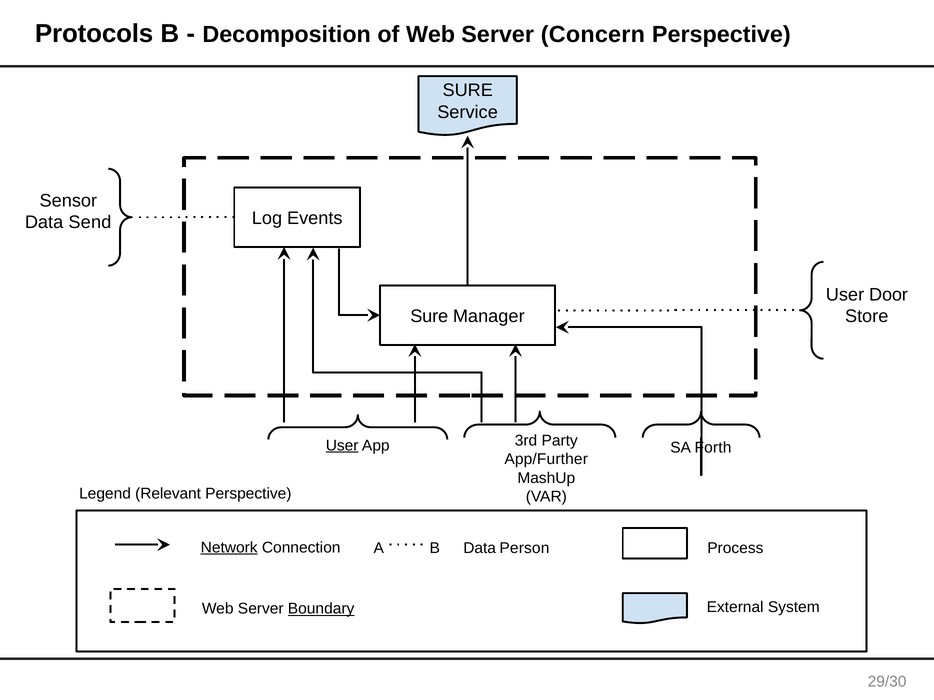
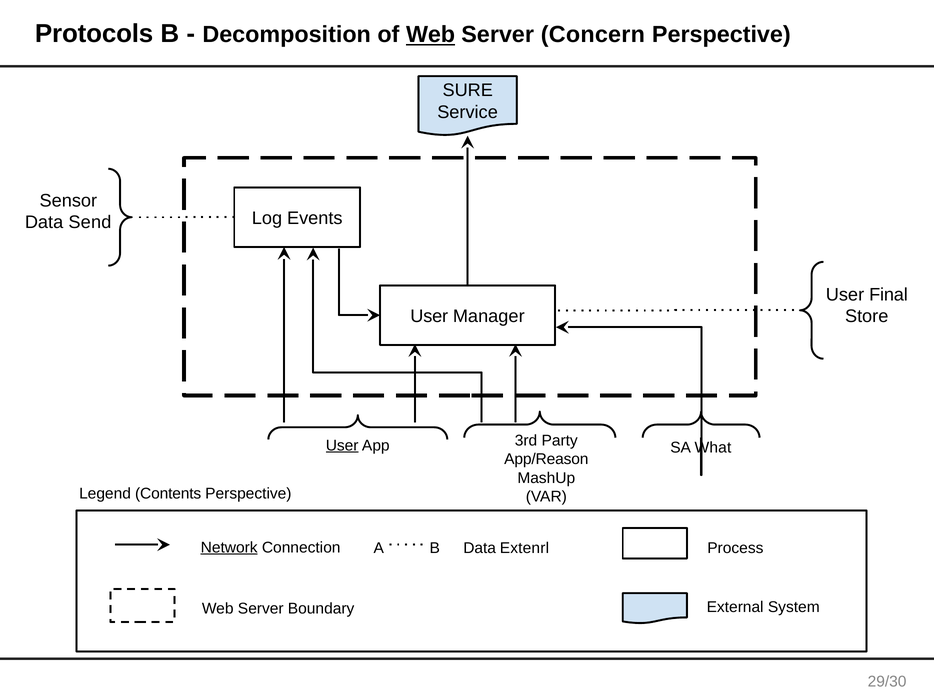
Web underline: none -> present (431, 35)
Door: Door -> Final (888, 295)
Sure: Sure -> User (429, 317)
Forth: Forth -> What (713, 448)
App/Further: App/Further -> App/Reason (546, 460)
Relevant: Relevant -> Contents (168, 494)
Person: Person -> Extenrl (524, 548)
Boundary underline: present -> none (321, 609)
